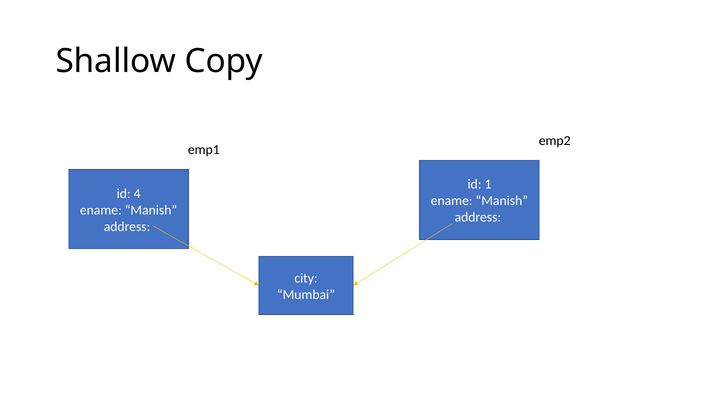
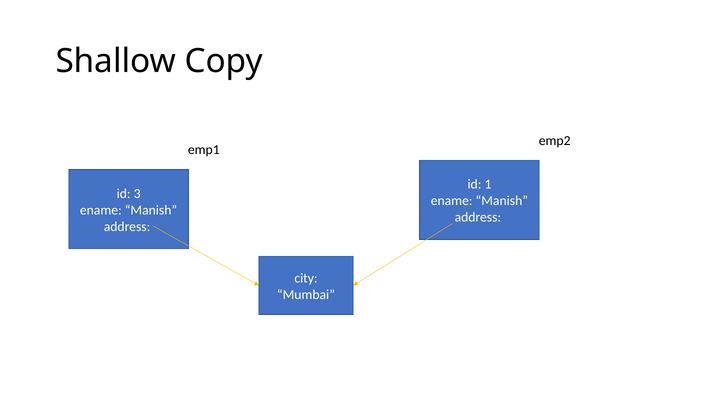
4: 4 -> 3 (137, 193)
